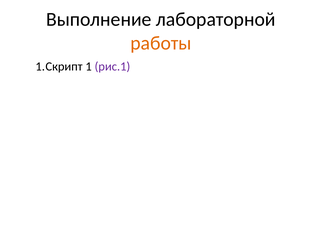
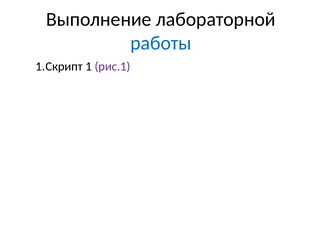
работы colour: orange -> blue (161, 43)
